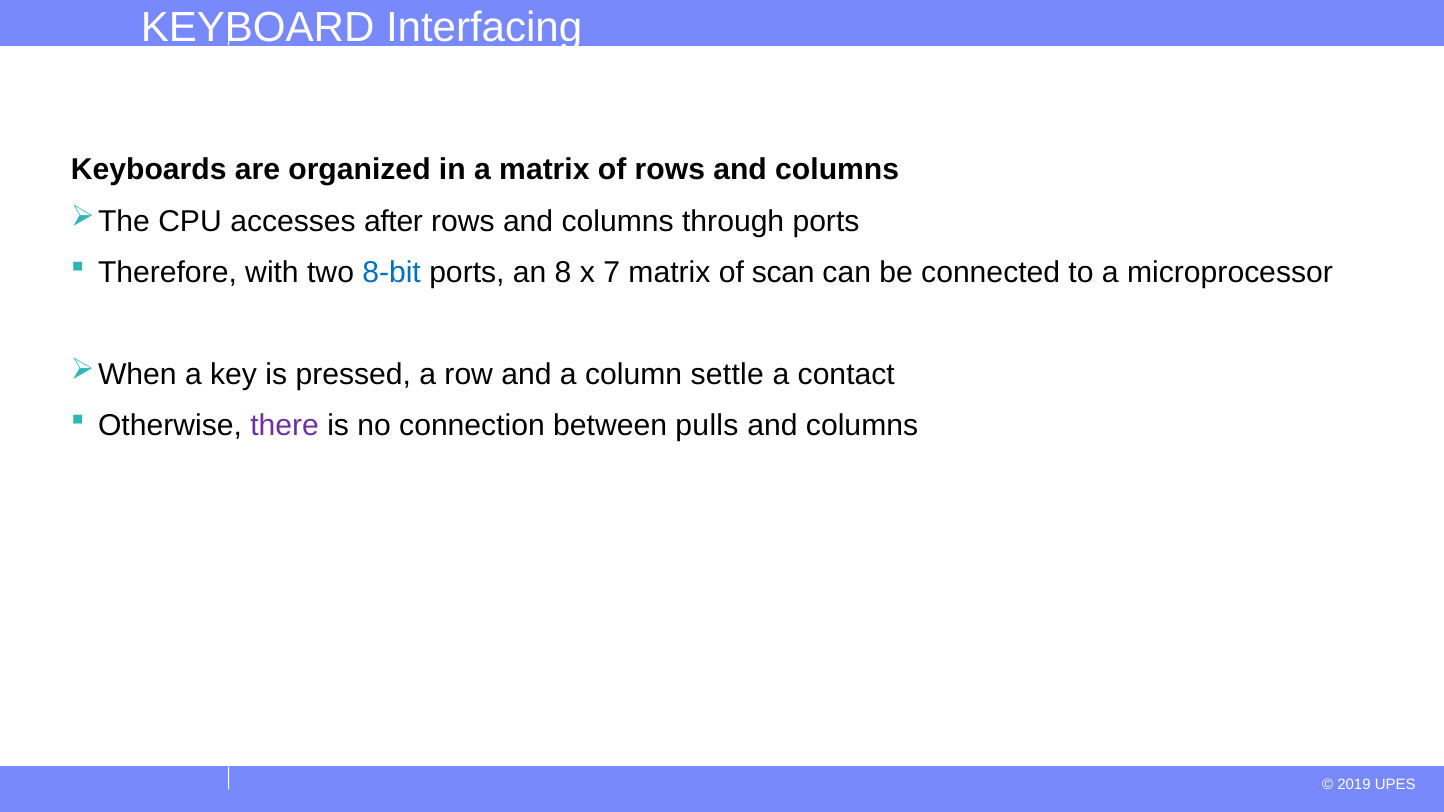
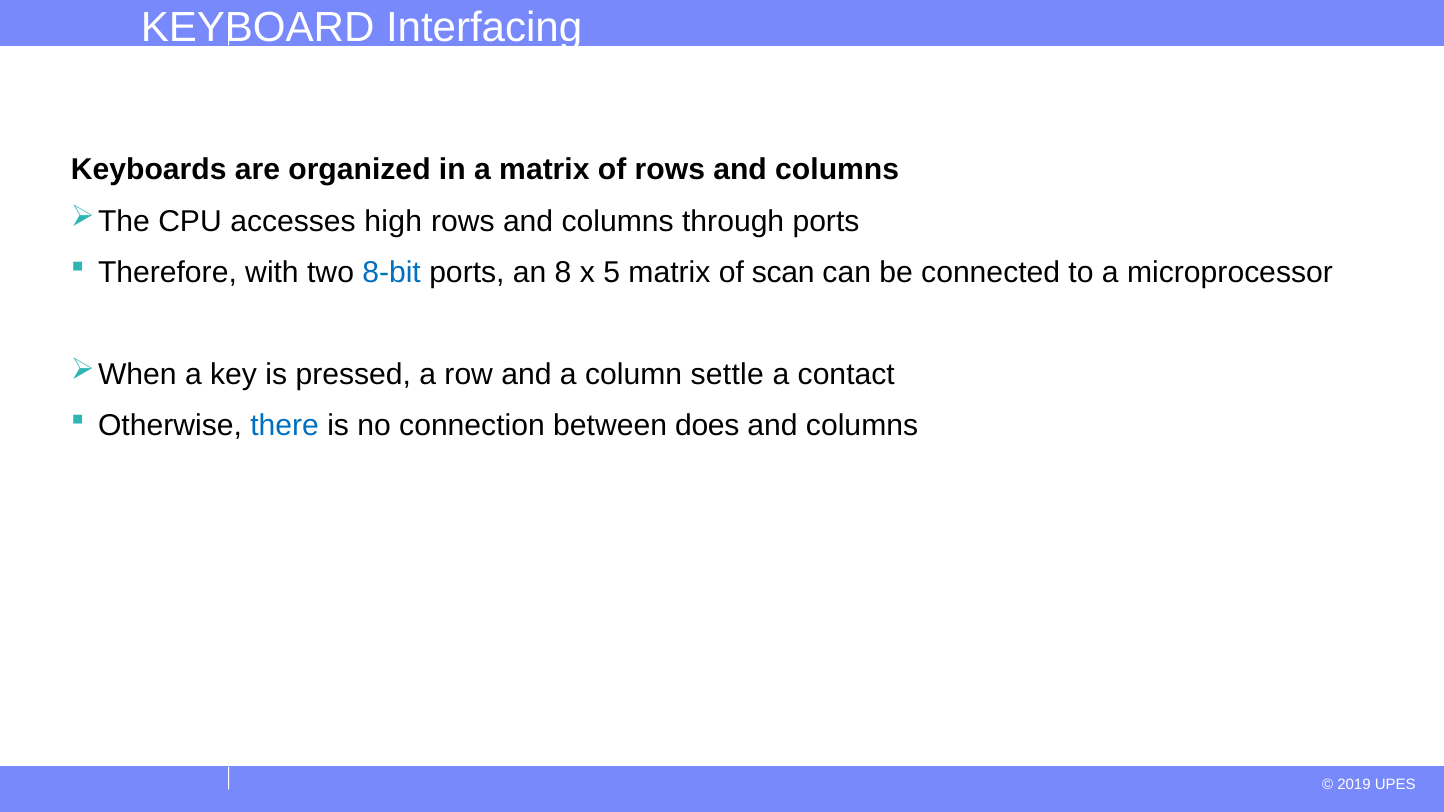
after: after -> high (393, 221)
7: 7 -> 5 (612, 272)
there colour: purple -> blue (285, 426)
pulls: pulls -> does (707, 426)
